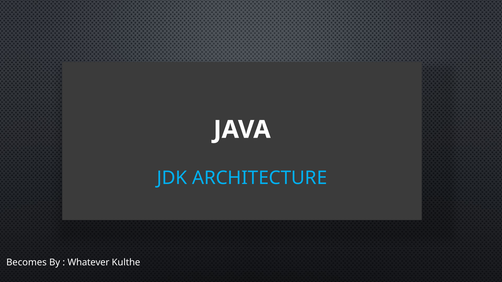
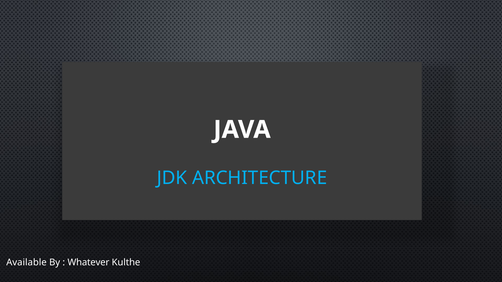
Becomes: Becomes -> Available (26, 263)
